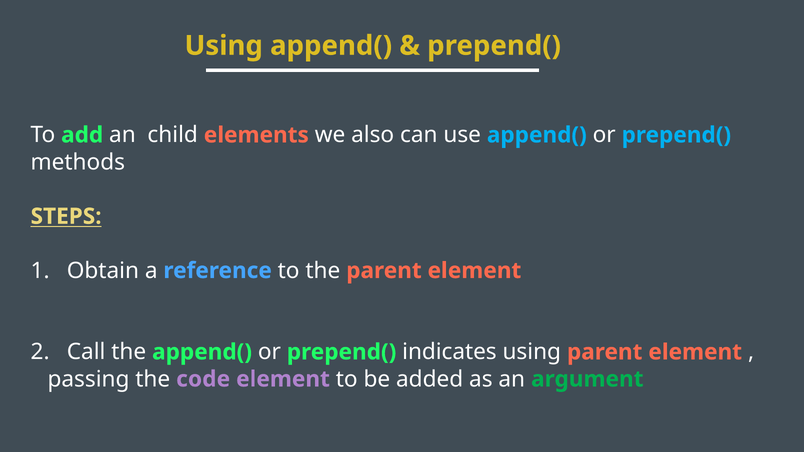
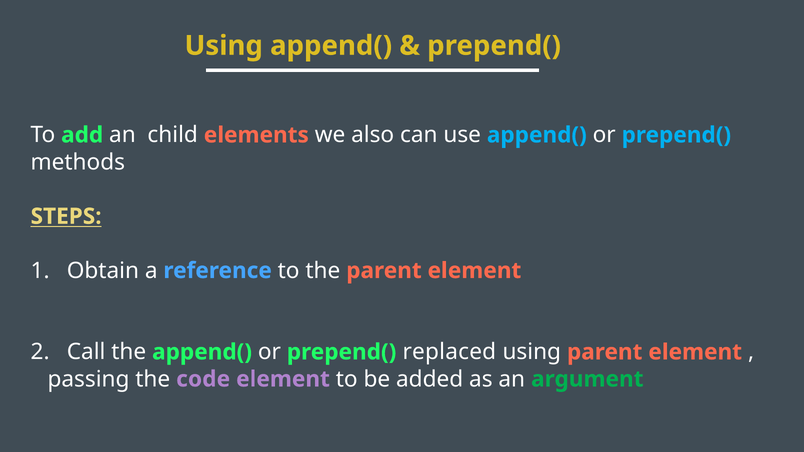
indicates: indicates -> replaced (449, 352)
